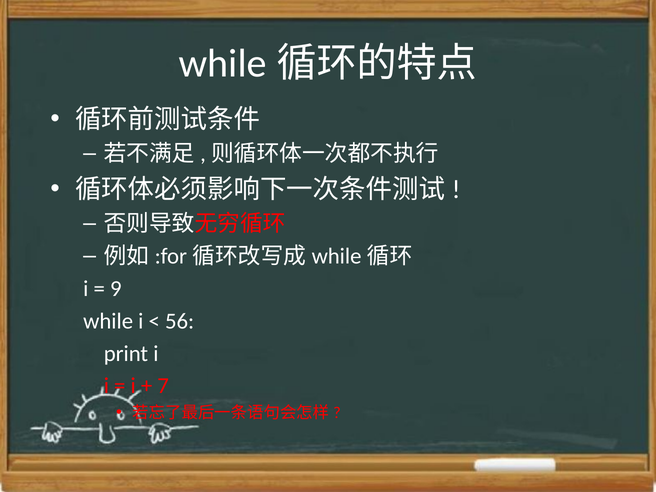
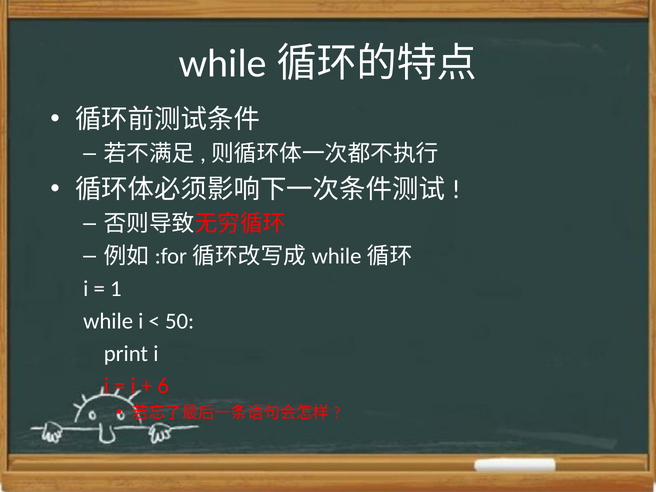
9: 9 -> 1 (116, 289)
56: 56 -> 50 (180, 321)
7: 7 -> 6 (163, 386)
